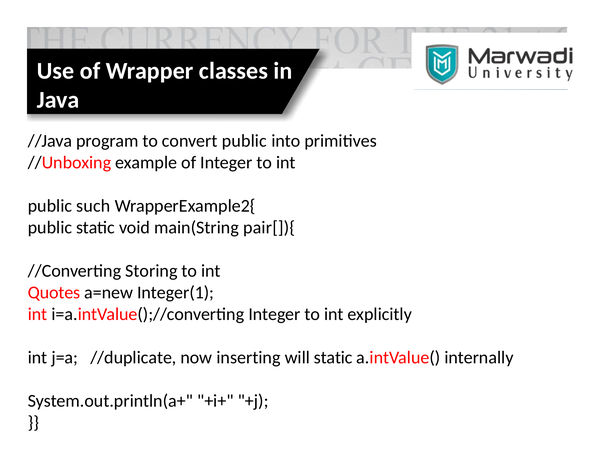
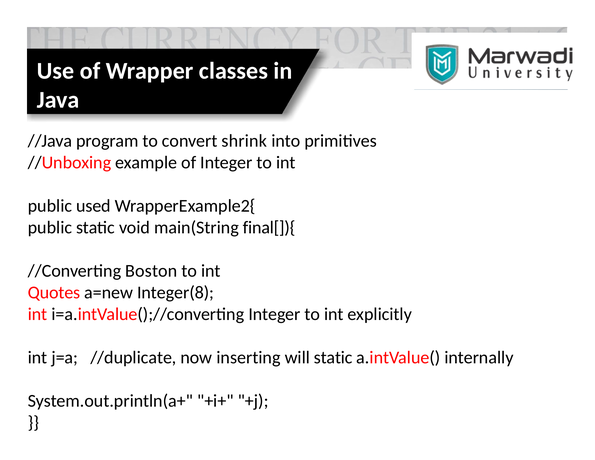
convert public: public -> shrink (244, 141)
such: such -> used (93, 206)
pair[]){: pair[]){ -> final[]){ (269, 227)
Storing: Storing -> Boston (151, 271)
Integer(1: Integer(1 -> Integer(8 (176, 292)
